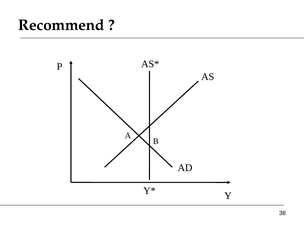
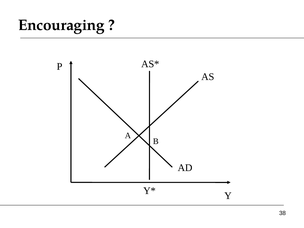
Recommend: Recommend -> Encouraging (61, 25)
